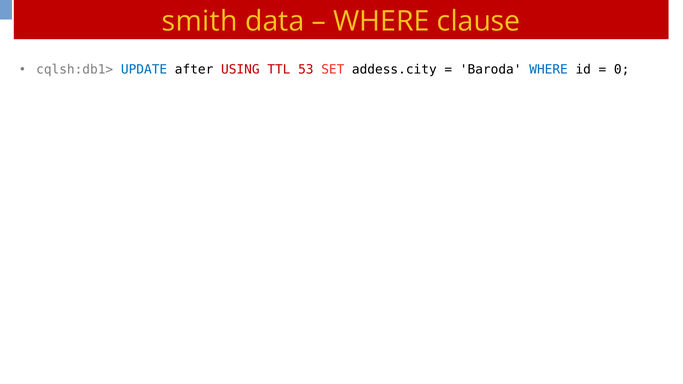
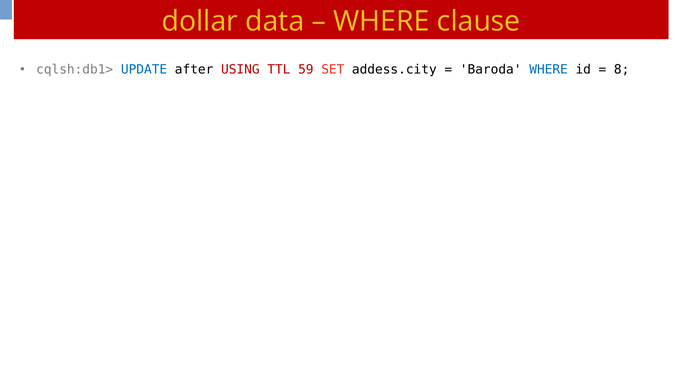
smith: smith -> dollar (200, 22)
53: 53 -> 59 (306, 70)
0: 0 -> 8 (622, 70)
